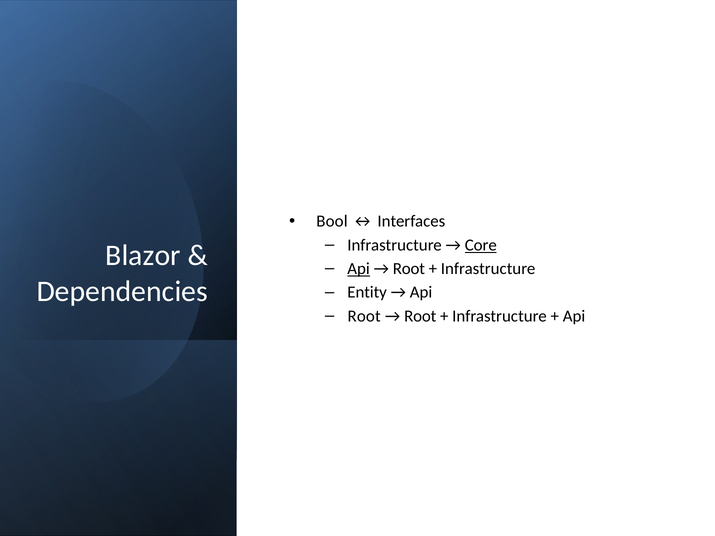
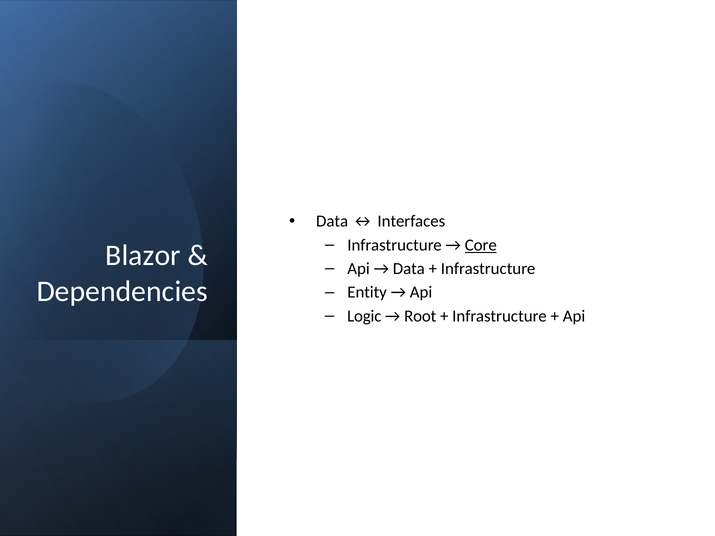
Bool: Bool -> Data (332, 221)
Api underline: present -> none (359, 269)
Root: Root -> Data (409, 269)
Root: Root -> Logic (364, 316)
